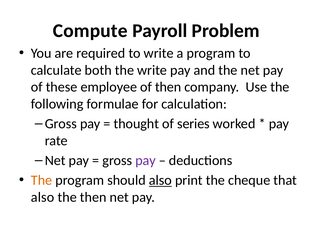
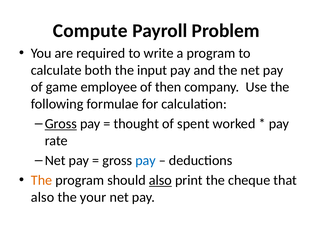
the write: write -> input (152, 70)
these: these -> game (62, 87)
Gross underline: none -> present (61, 124)
series: series -> spent (193, 124)
pay colour: purple -> blue (146, 160)
the then: then -> your (93, 197)
